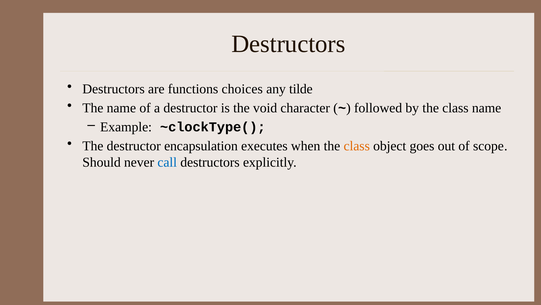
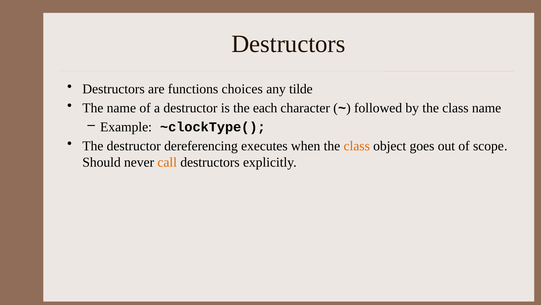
void: void -> each (265, 108)
encapsulation: encapsulation -> dereferencing (201, 146)
call colour: blue -> orange (167, 162)
